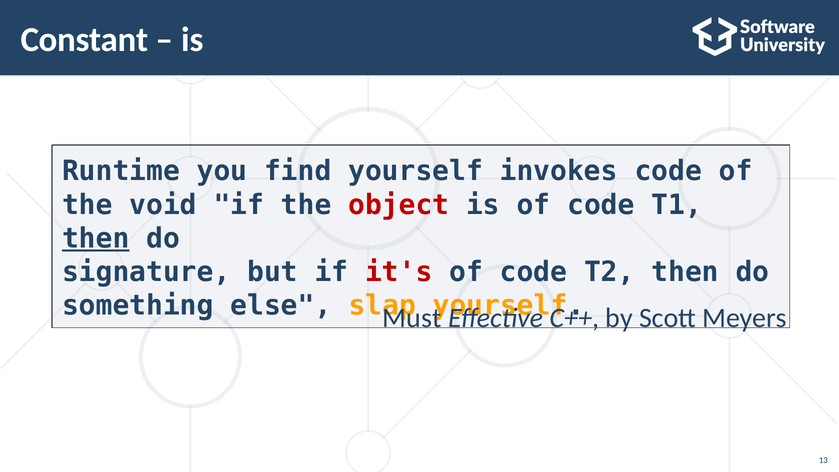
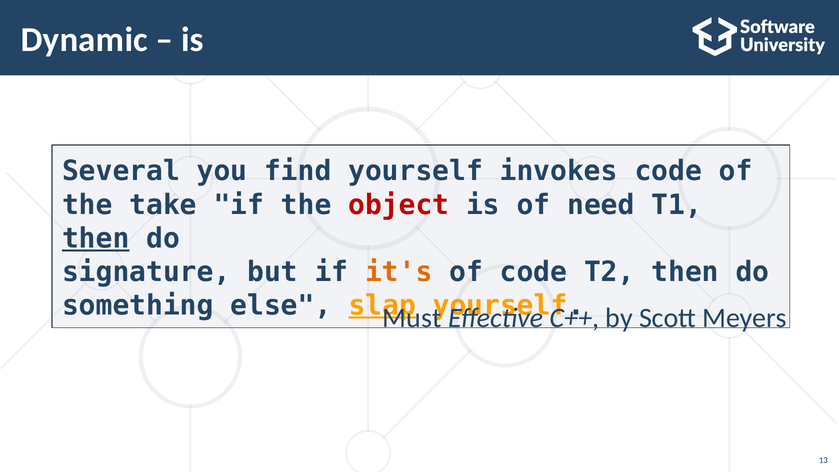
Constant: Constant -> Dynamic (84, 40)
Runtime: Runtime -> Several (121, 171)
void: void -> take (163, 205)
is of code: code -> need (601, 205)
it's colour: red -> orange (399, 272)
slap underline: none -> present (382, 306)
